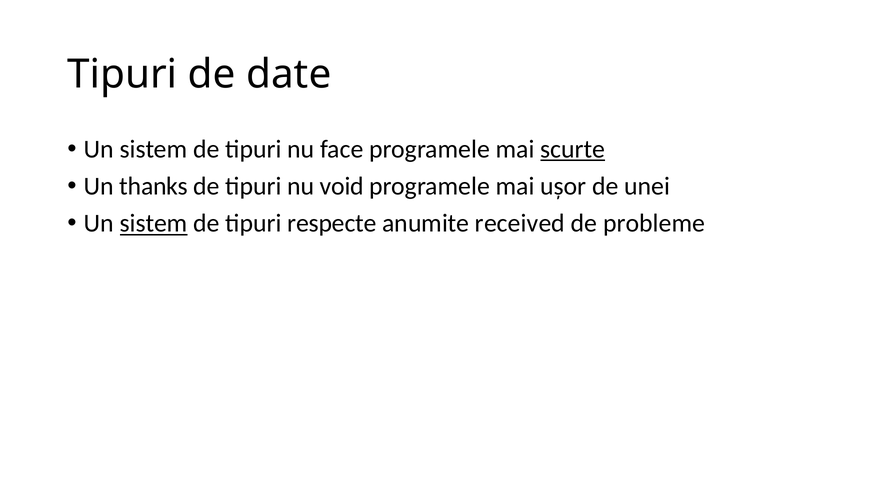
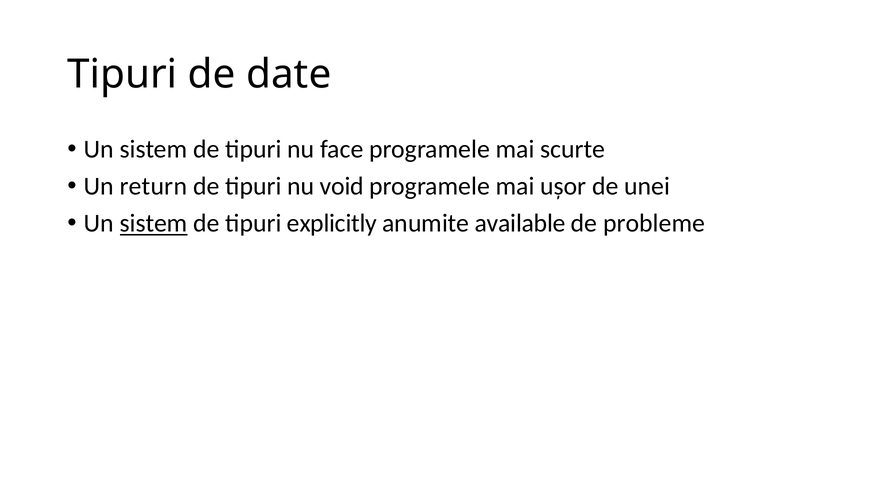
scurte underline: present -> none (573, 149)
thanks: thanks -> return (153, 187)
respecte: respecte -> explicitly (332, 224)
received: received -> available (520, 224)
